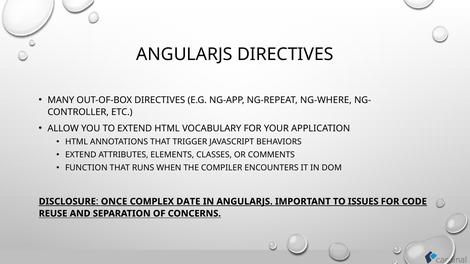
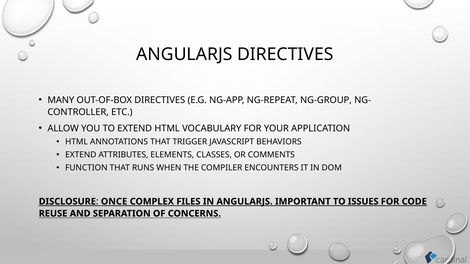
NG-WHERE: NG-WHERE -> NG-GROUP (326, 100)
DATE: DATE -> FILES (188, 202)
